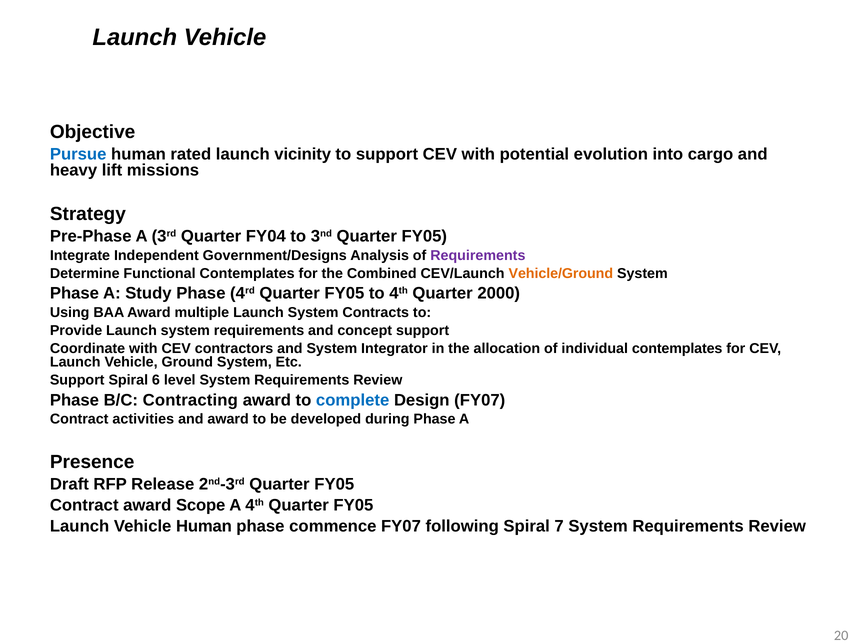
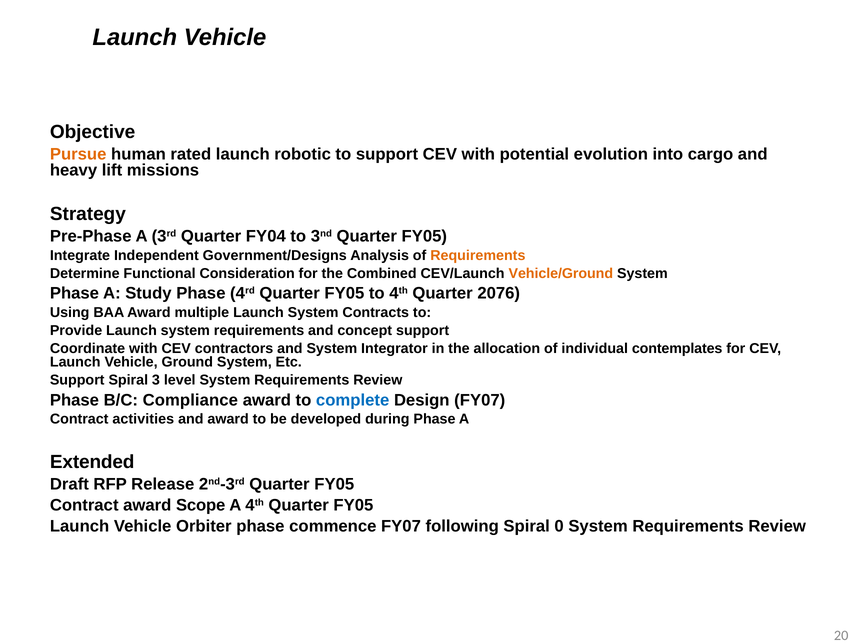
Pursue colour: blue -> orange (78, 154)
vicinity: vicinity -> robotic (303, 154)
Requirements colour: purple -> orange (478, 256)
Functional Contemplates: Contemplates -> Consideration (247, 274)
2000: 2000 -> 2076 (499, 293)
6: 6 -> 3 (156, 380)
Contracting: Contracting -> Compliance (190, 400)
Presence: Presence -> Extended (92, 462)
Vehicle Human: Human -> Orbiter (204, 526)
7: 7 -> 0 (559, 526)
